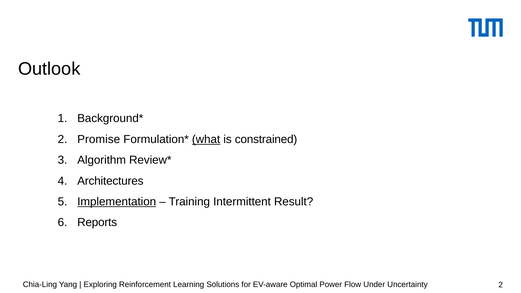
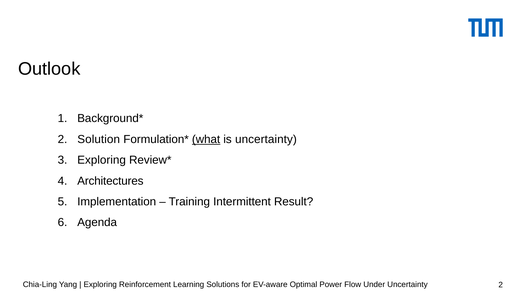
Promise: Promise -> Solution (99, 139)
is constrained: constrained -> uncertainty (266, 139)
Algorithm: Algorithm -> Exploring (102, 160)
Implementation underline: present -> none (117, 202)
Reports: Reports -> Agenda (97, 223)
